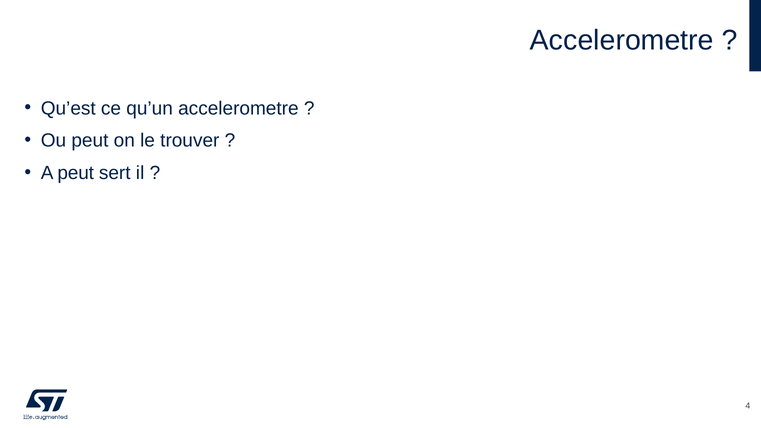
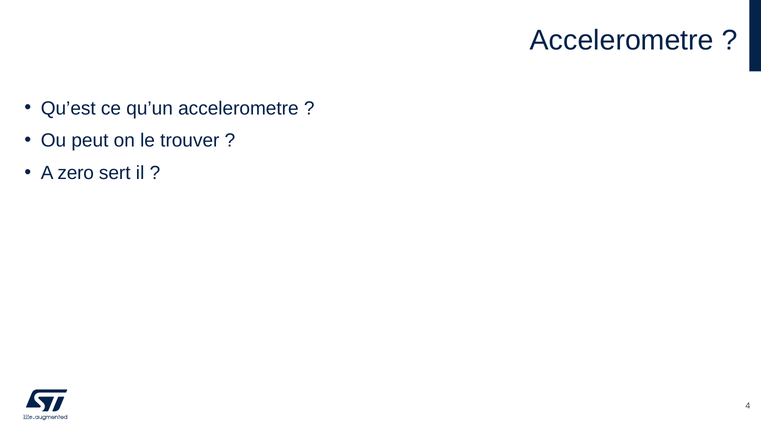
A peut: peut -> zero (76, 173)
